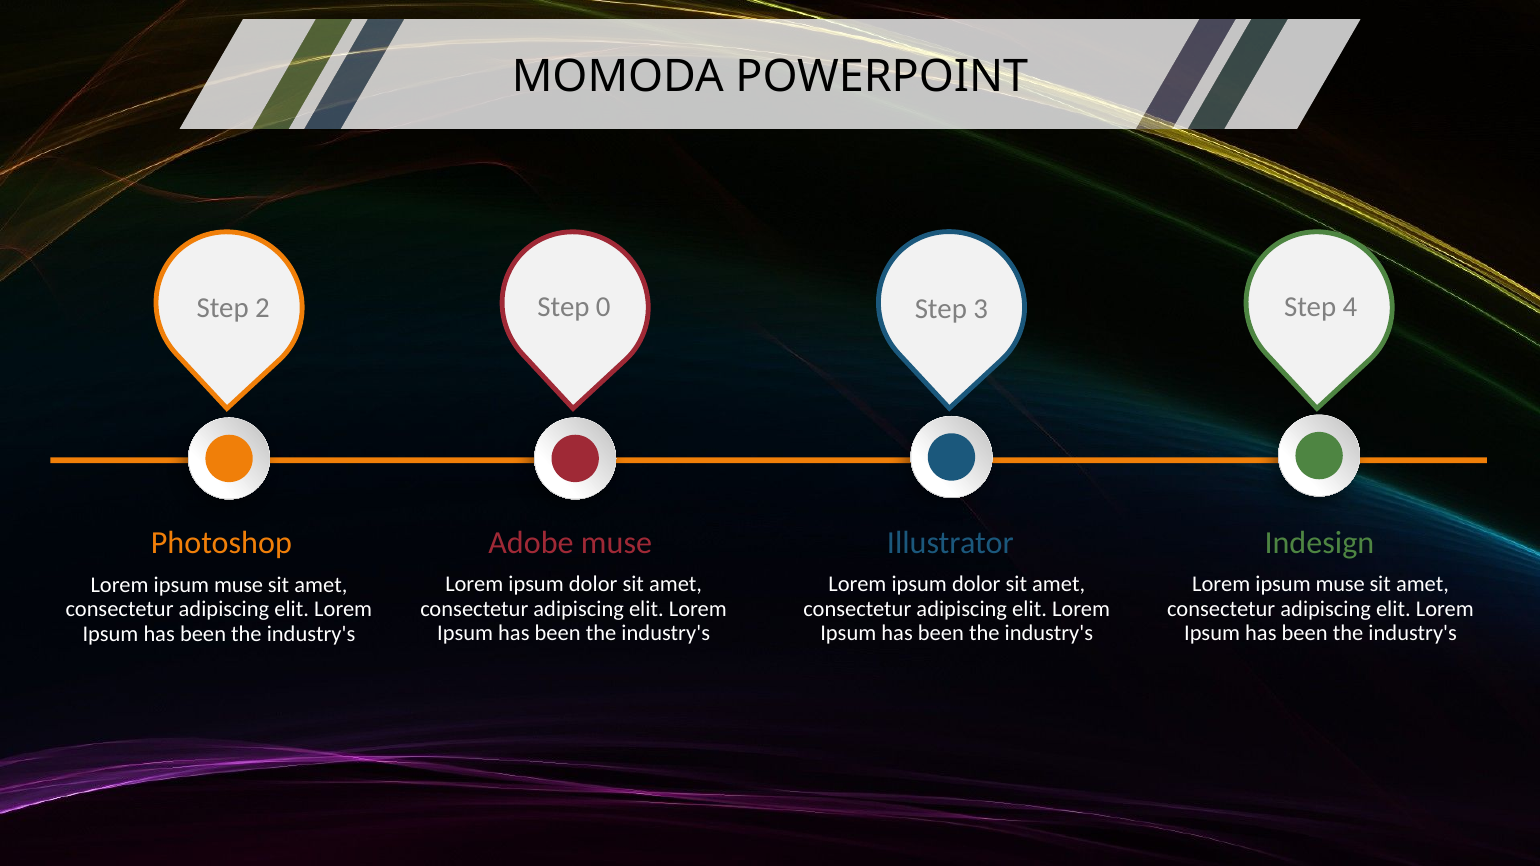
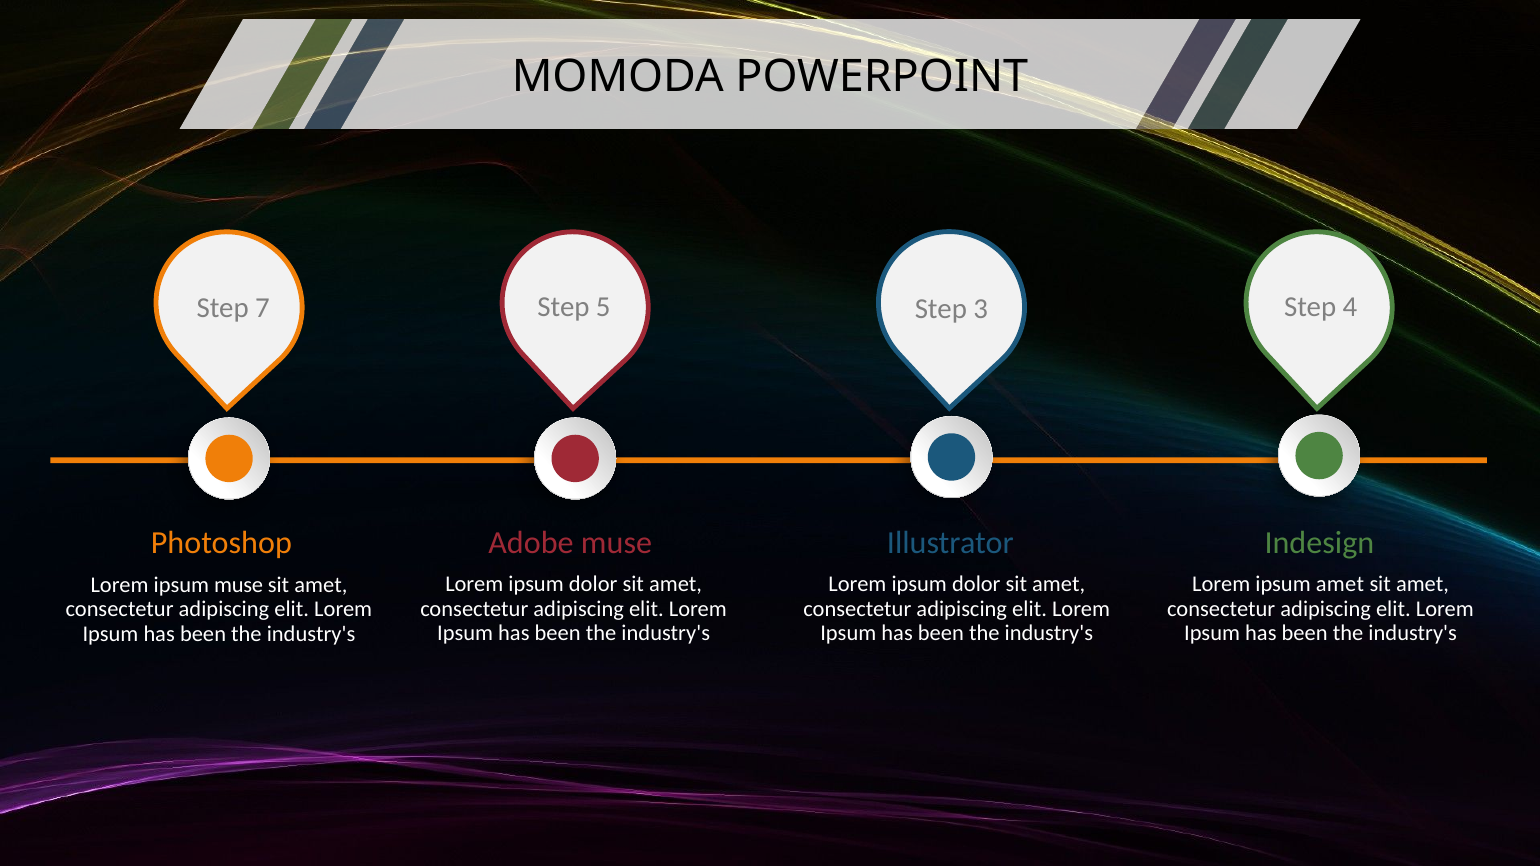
2: 2 -> 7 (263, 308)
0: 0 -> 5 (603, 307)
muse: muse -> amet (1340, 585)
